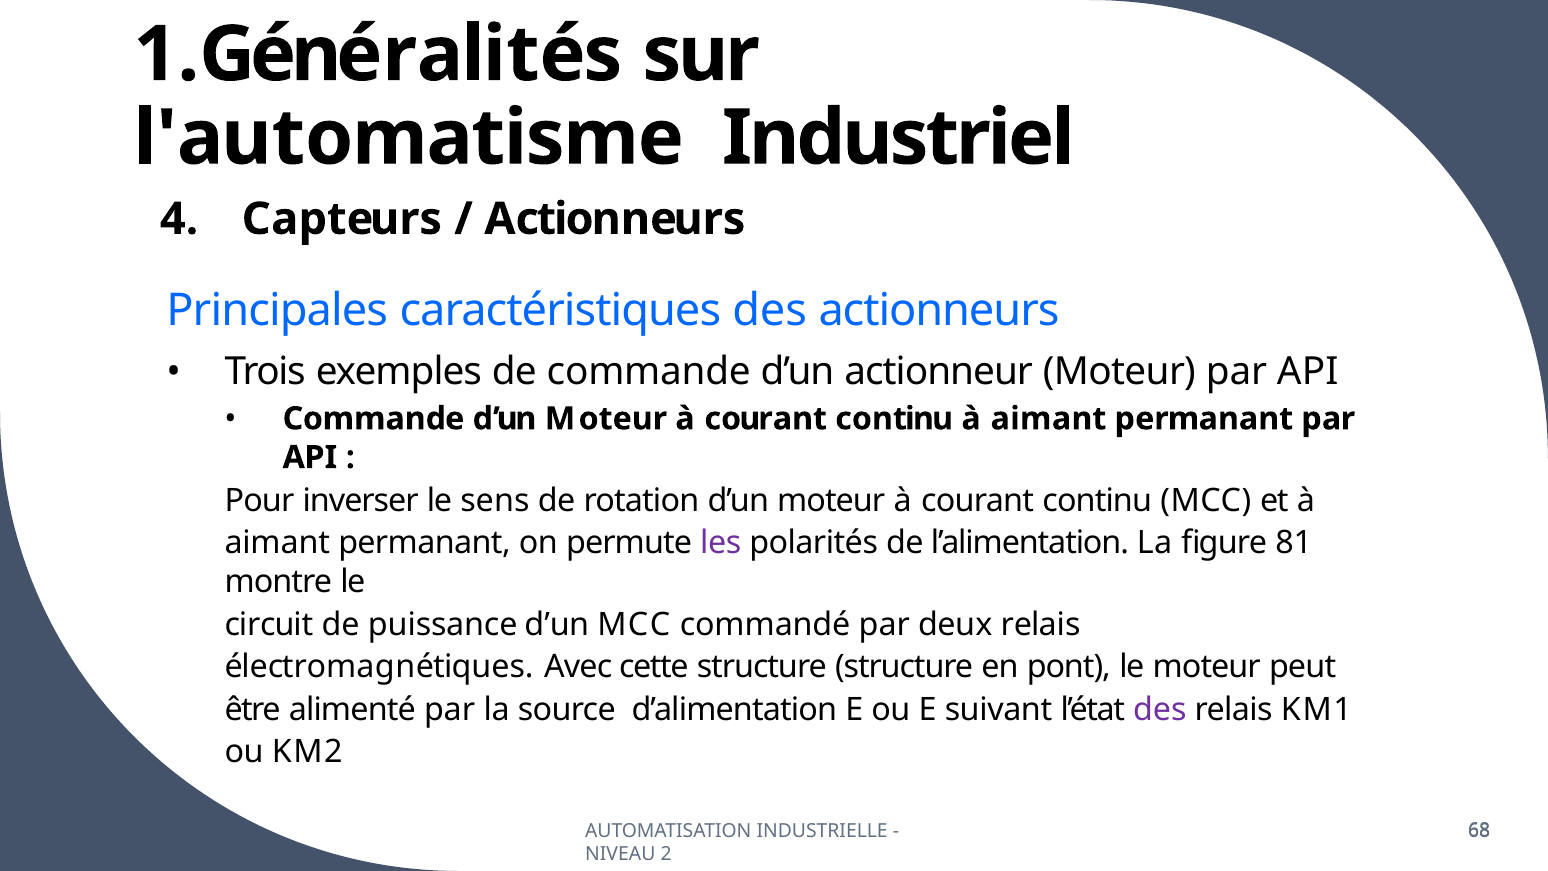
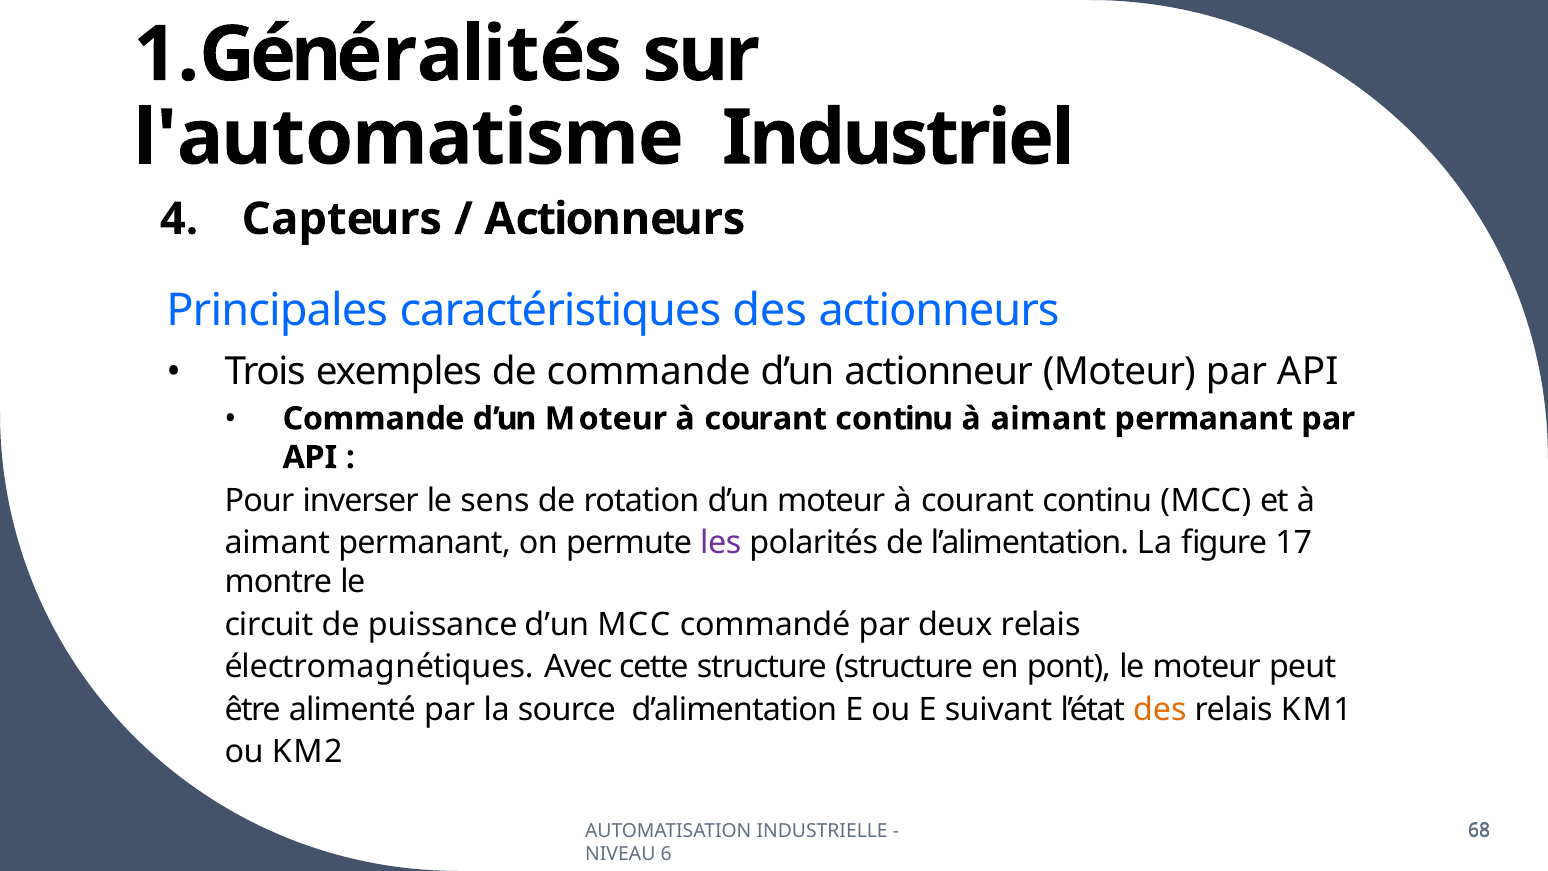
81: 81 -> 17 (1294, 543)
des colour: purple -> orange (1160, 709)
2: 2 -> 6 (666, 854)
